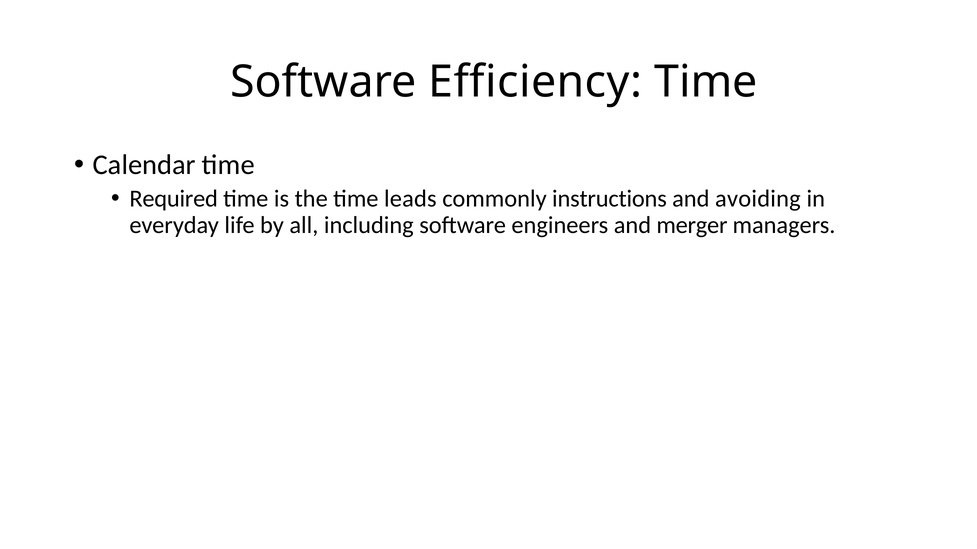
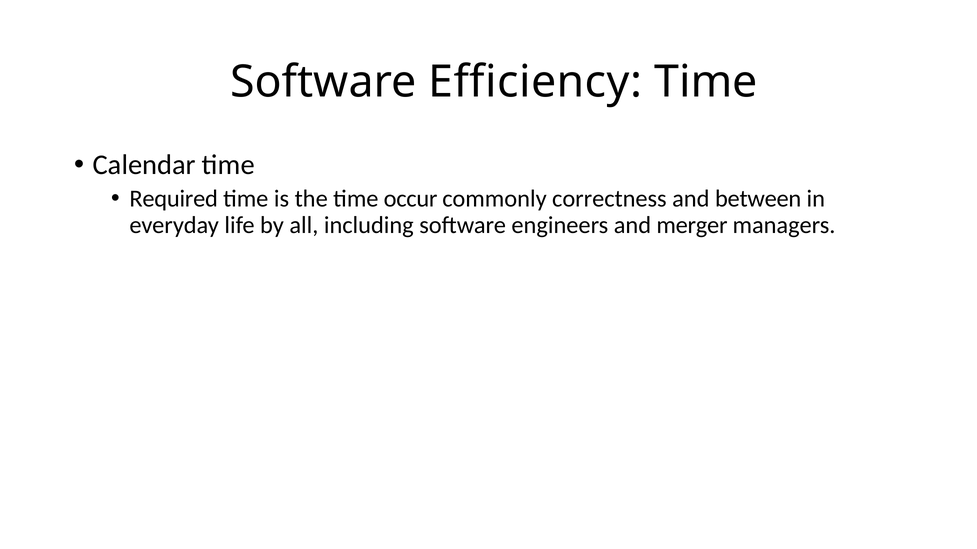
leads: leads -> occur (411, 199)
instructions: instructions -> correctness (609, 199)
avoiding: avoiding -> between (758, 199)
